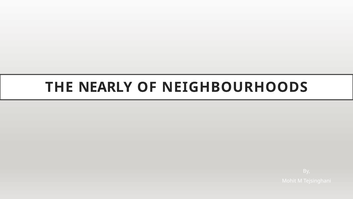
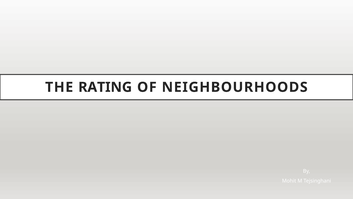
NEARLY: NEARLY -> RATING (105, 87)
